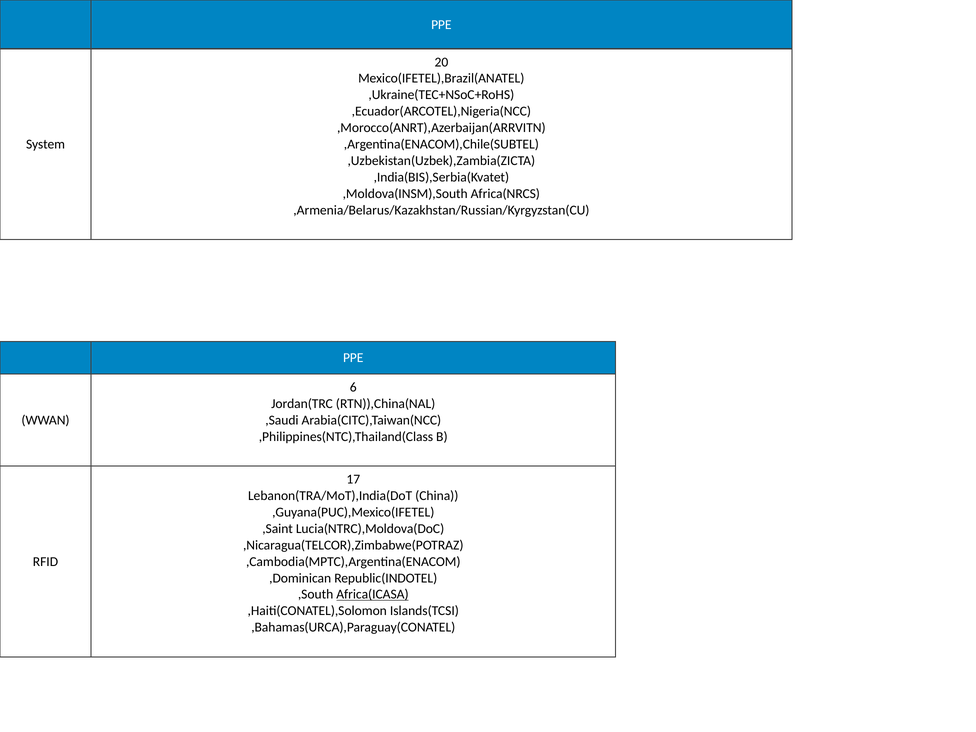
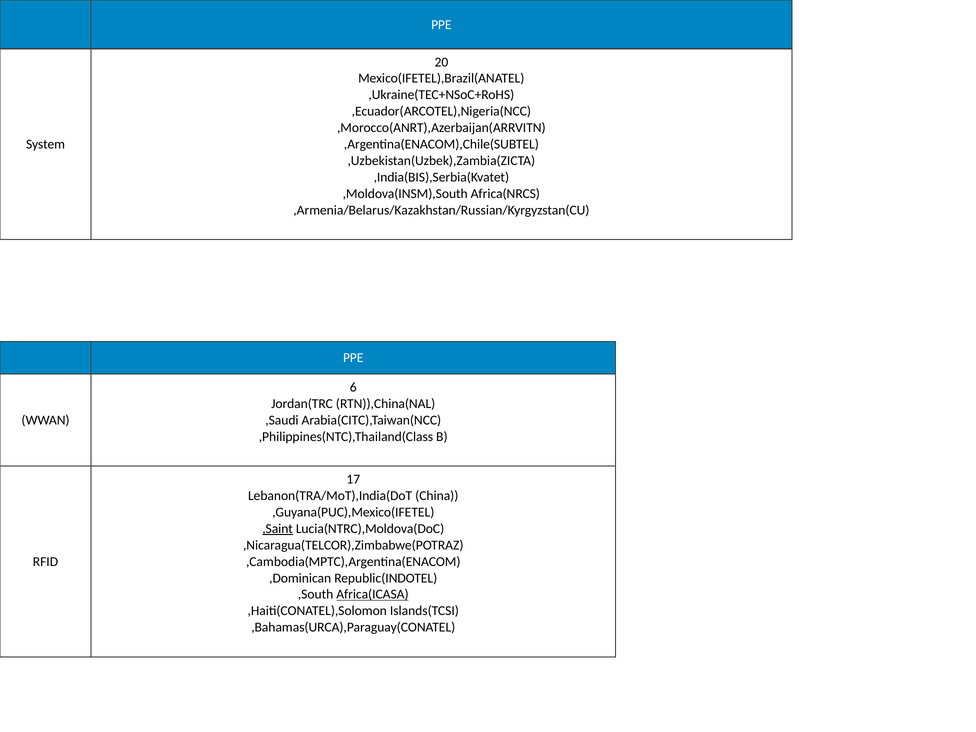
,Saint underline: none -> present (278, 529)
